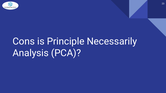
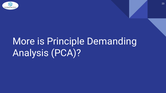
Cons: Cons -> More (24, 42)
Necessarily: Necessarily -> Demanding (112, 42)
